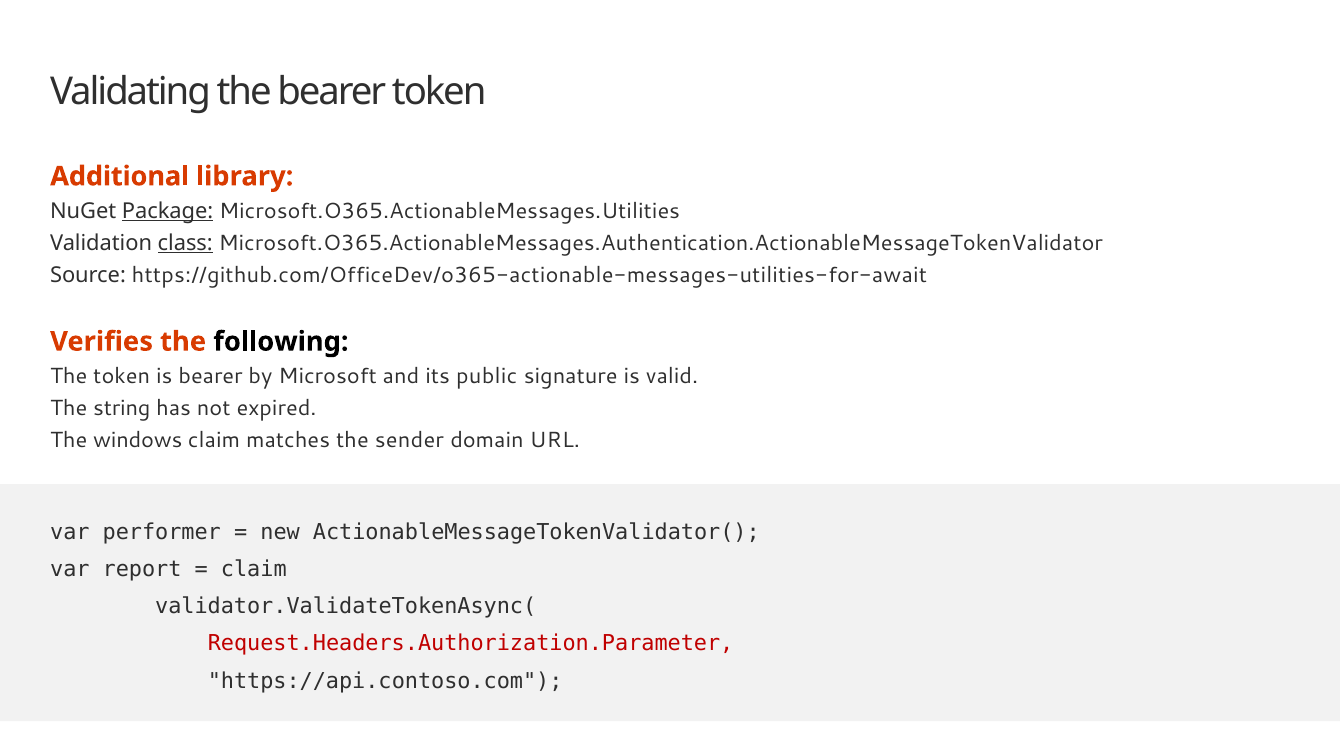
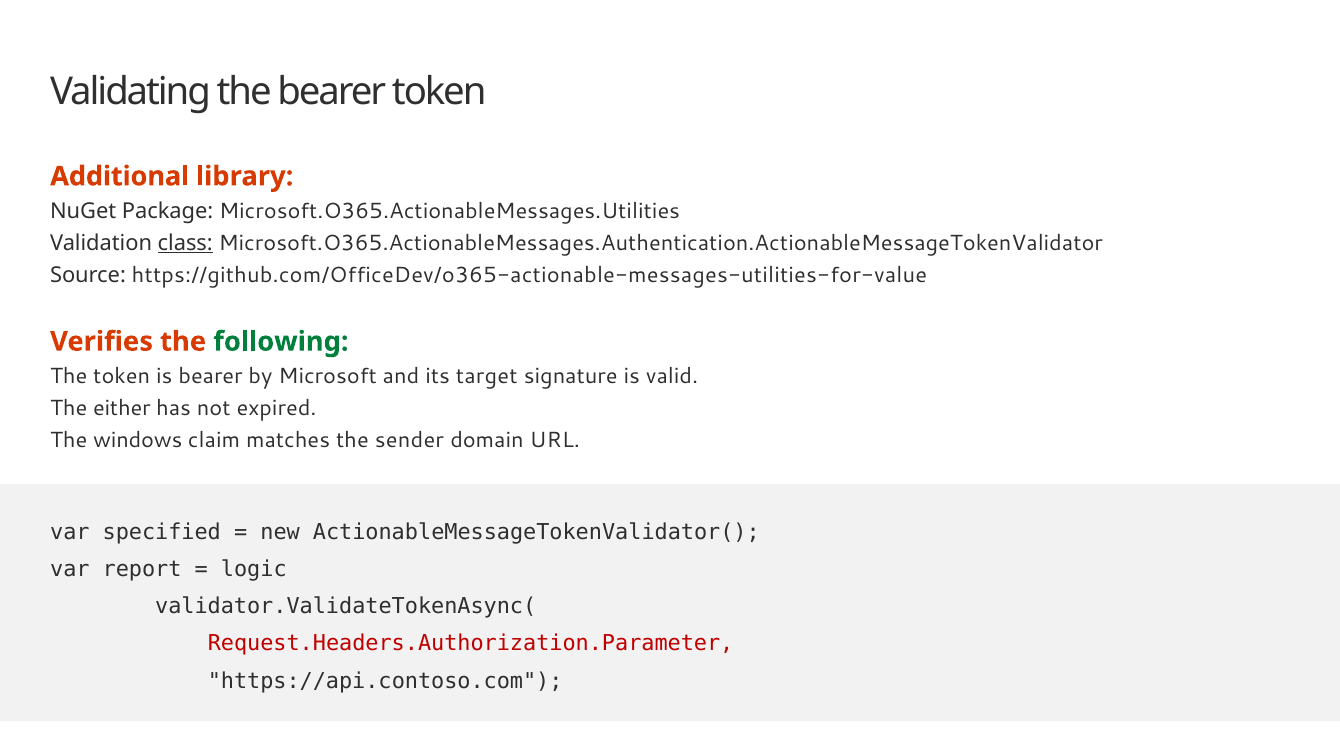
Package underline: present -> none (168, 211)
https://github.com/OfficeDev/o365-actionable-messages-utilities-for-await: https://github.com/OfficeDev/o365-actionable-messages-utilities-for-await -> https://github.com/OfficeDev/o365-actionable-messages-utilities-for-value (529, 275)
following colour: black -> green (281, 341)
public: public -> target (487, 376)
string: string -> either (122, 408)
performer: performer -> specified (162, 532)
claim: claim -> logic (254, 569)
